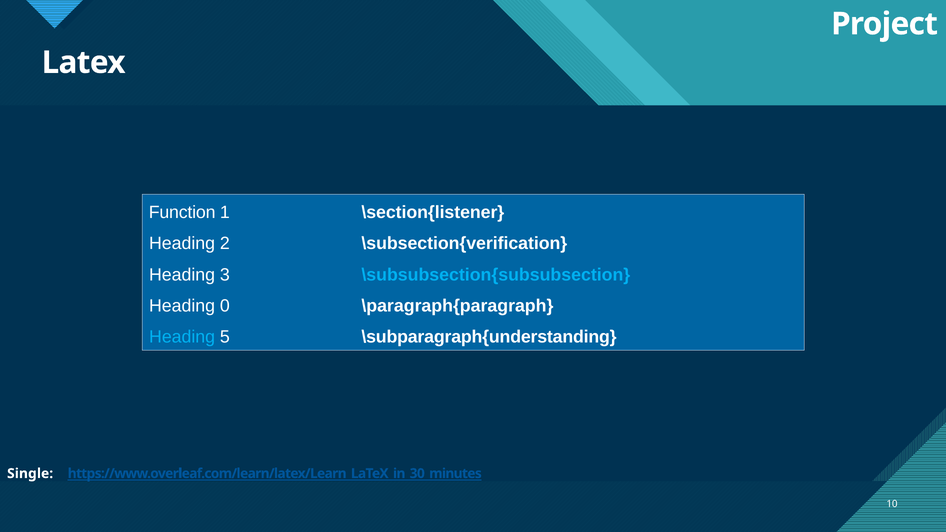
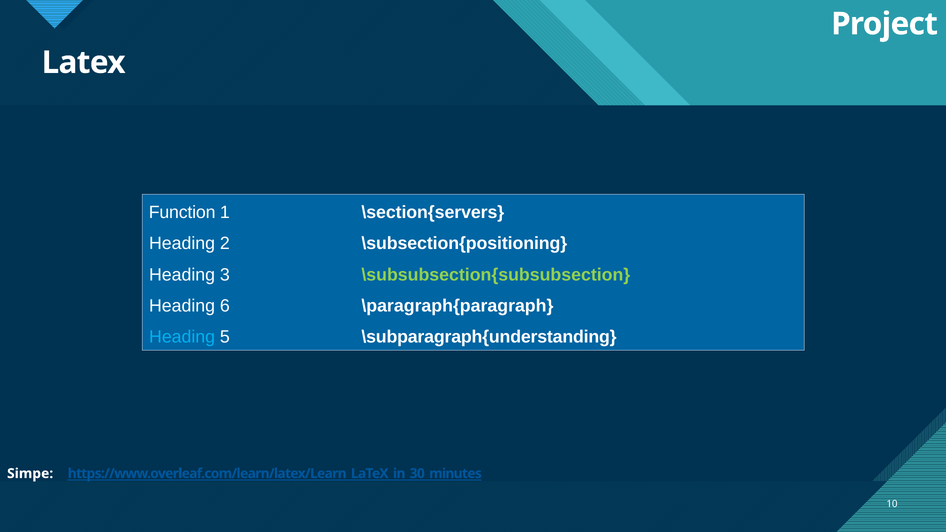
\section{listener: \section{listener -> \section{servers (433, 212)
\subsection{verification: \subsection{verification -> \subsection{positioning (464, 244)
\subsubsection{subsubsection colour: light blue -> light green (496, 275)
0: 0 -> 6 (225, 306)
Single: Single -> Simpe (30, 474)
